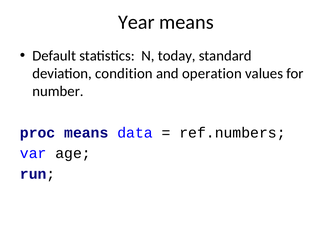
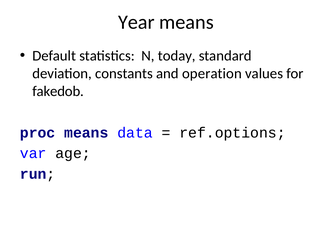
condition: condition -> constants (124, 74)
number: number -> fakedob (58, 91)
ref.numbers: ref.numbers -> ref.options (232, 133)
